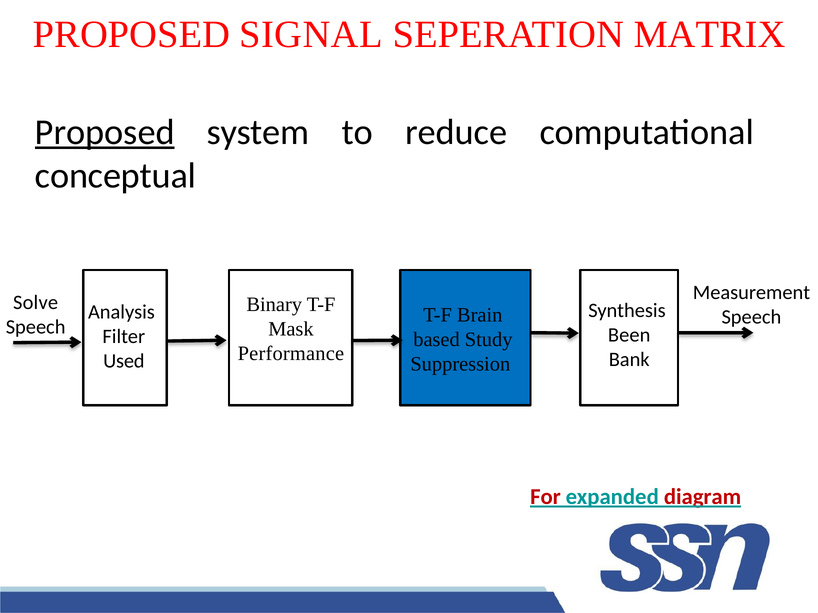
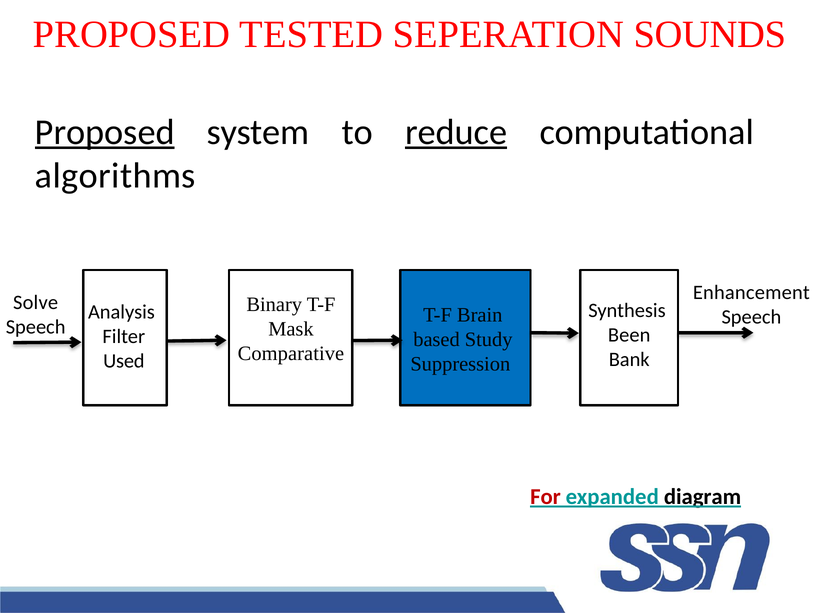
SIGNAL: SIGNAL -> TESTED (311, 34)
MATRIX: MATRIX -> SOUNDS (710, 34)
reduce underline: none -> present (456, 132)
conceptual: conceptual -> algorithms (115, 176)
Measurement: Measurement -> Enhancement (751, 293)
Performance: Performance -> Comparative (291, 354)
diagram colour: red -> black (703, 497)
